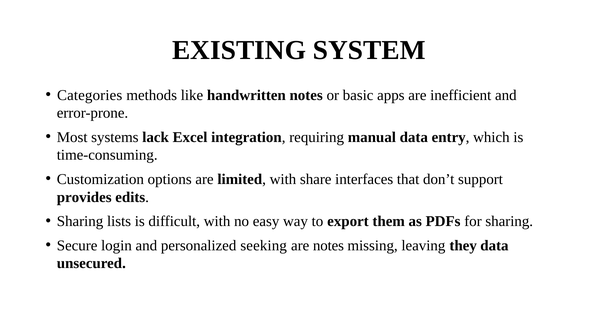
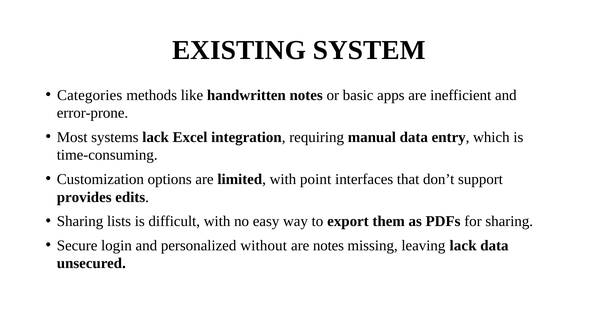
share: share -> point (316, 179)
seeking: seeking -> without (264, 246)
leaving they: they -> lack (463, 246)
